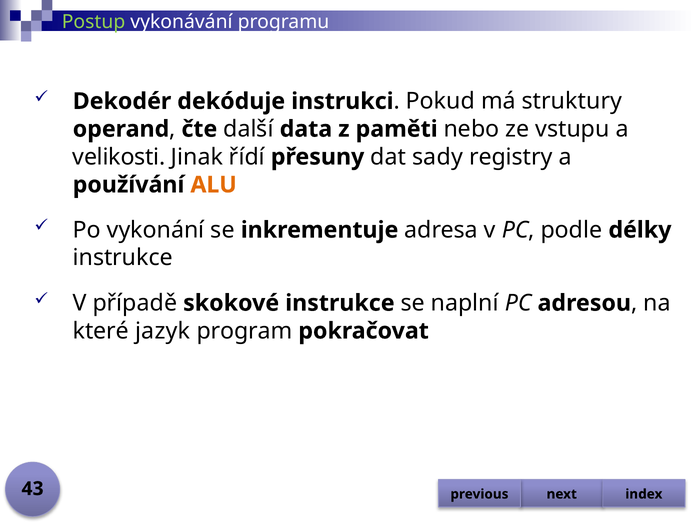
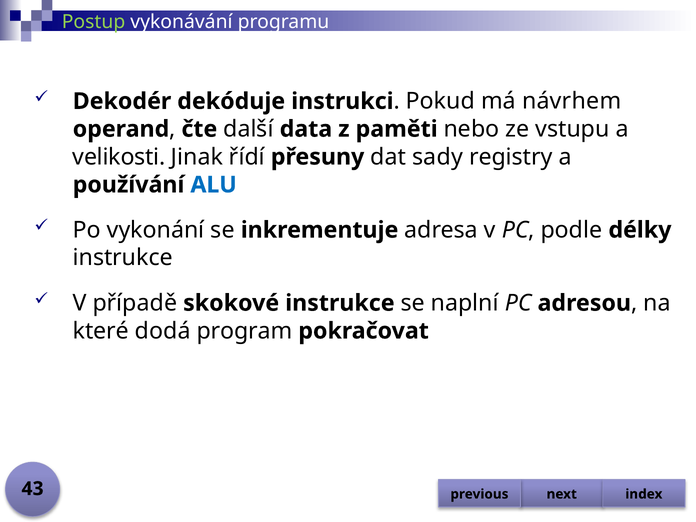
struktury: struktury -> návrhem (572, 101)
ALU colour: orange -> blue (214, 185)
jazyk: jazyk -> dodá (163, 331)
